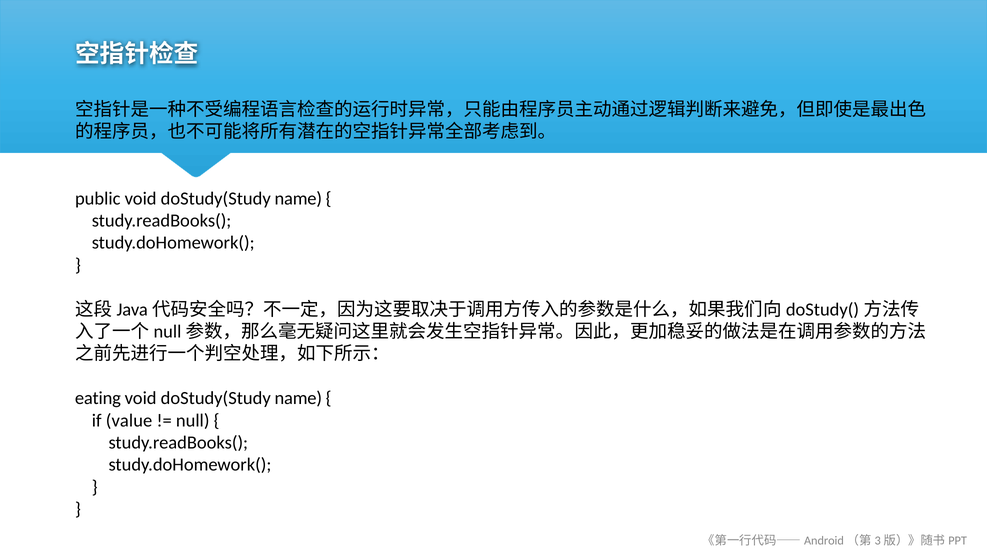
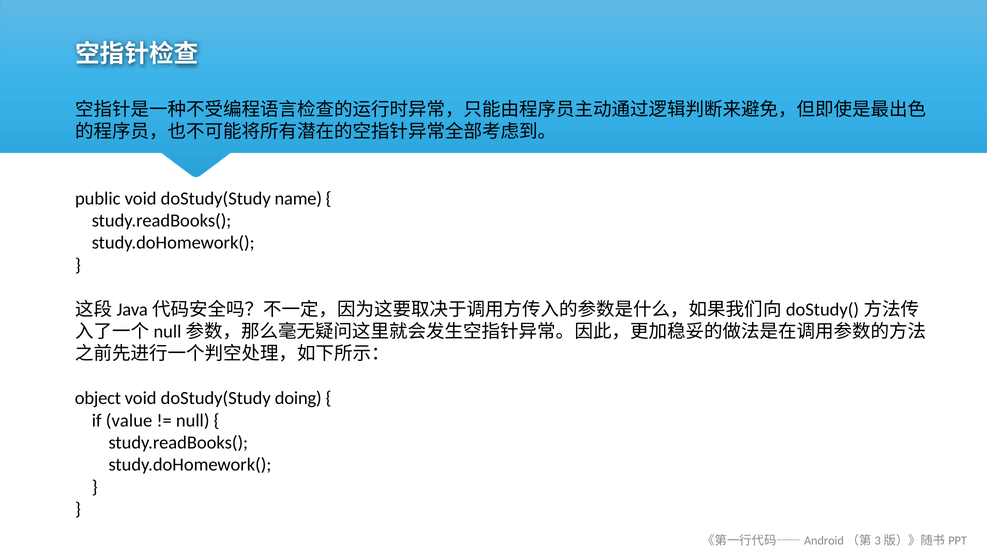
eating: eating -> object (98, 398)
name: name -> doing (298, 398)
